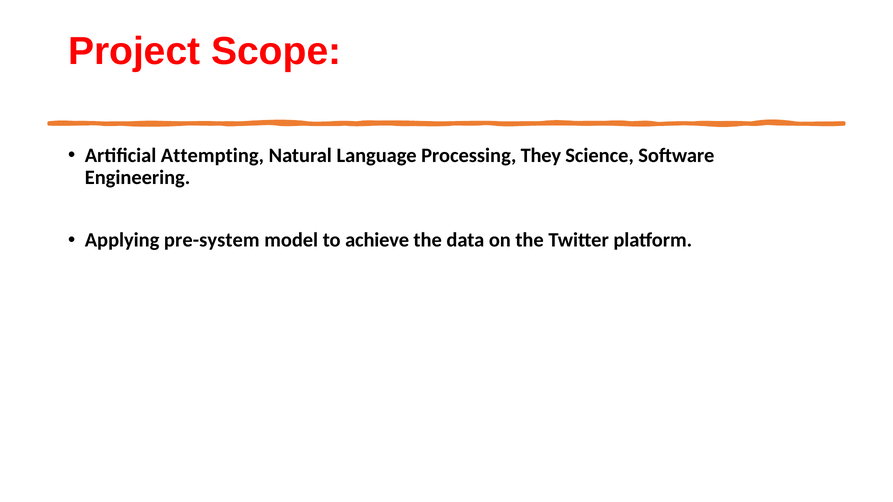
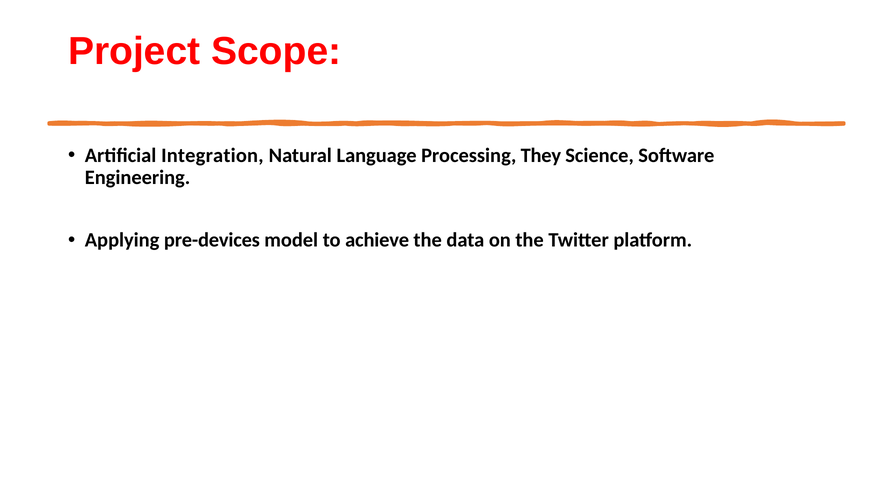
Attempting: Attempting -> Integration (212, 156)
pre-system: pre-system -> pre-devices (212, 240)
